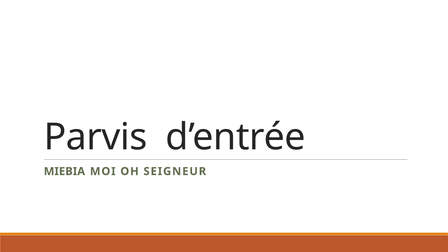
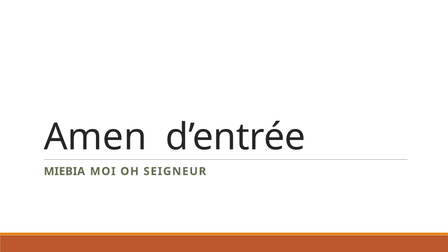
Parvis: Parvis -> Amen (95, 137)
